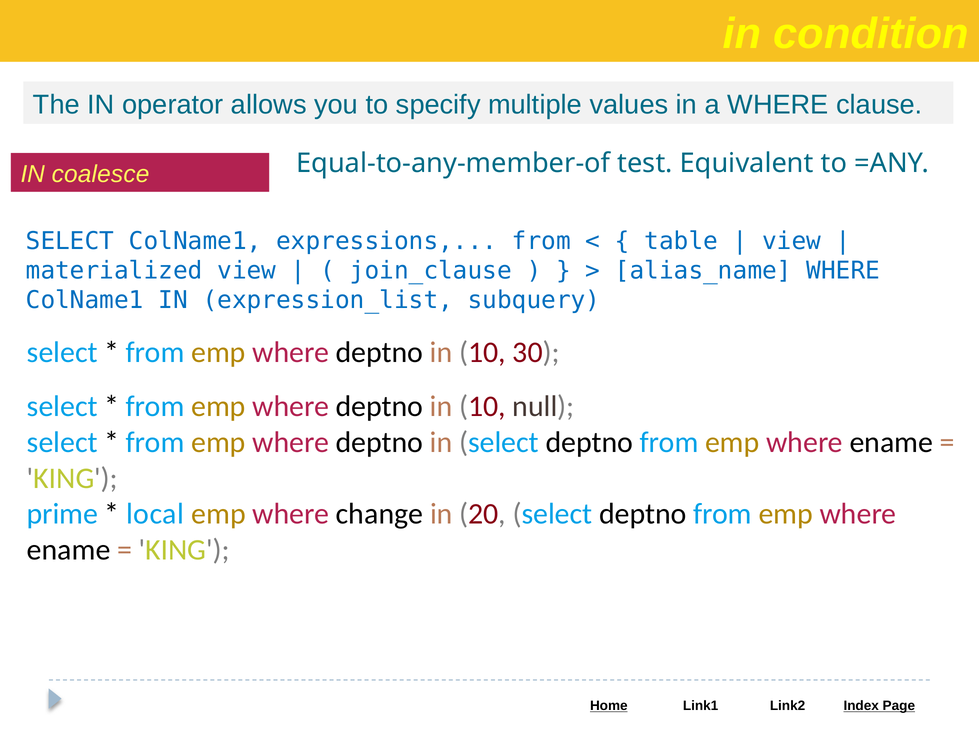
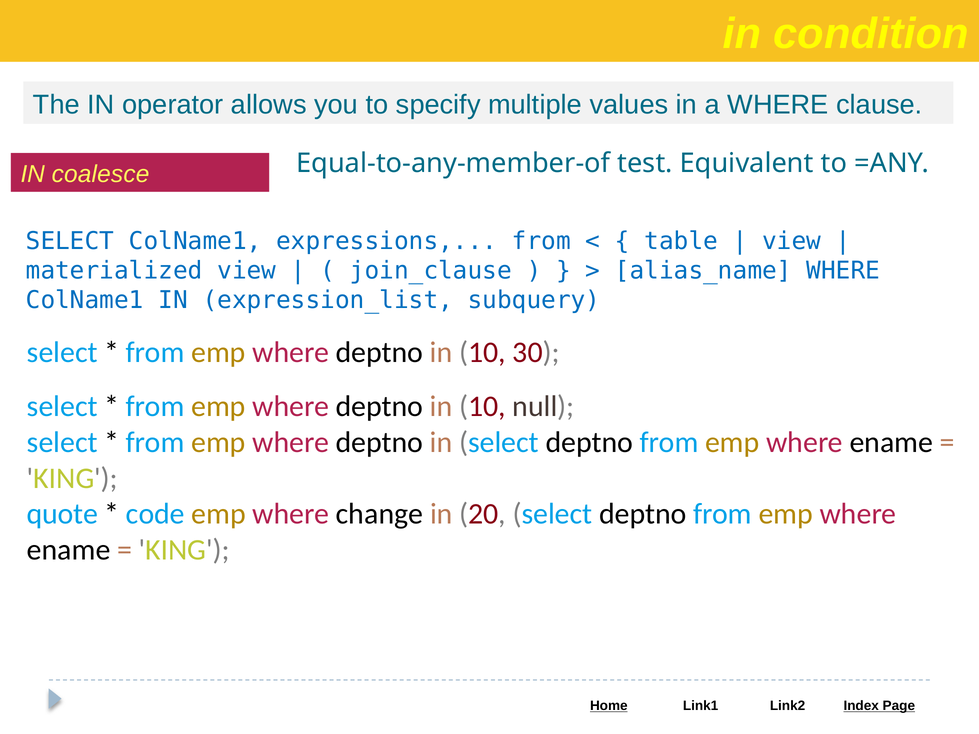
prime: prime -> quote (62, 514)
local: local -> code (155, 514)
